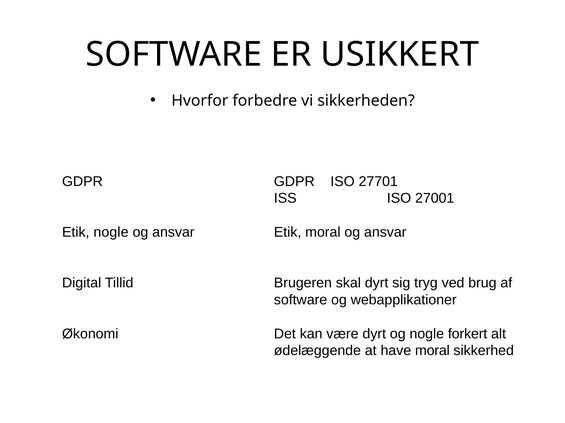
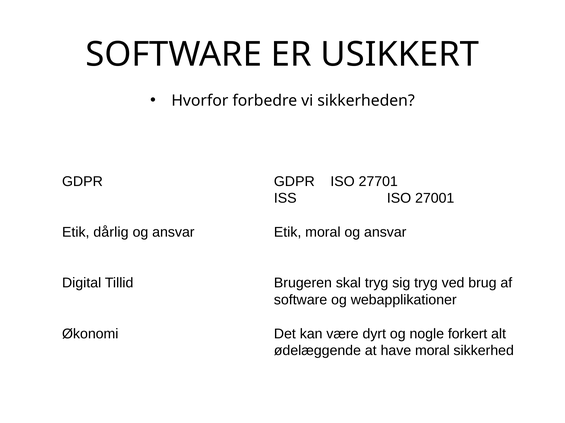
Etik nogle: nogle -> dårlig (111, 233)
skal dyrt: dyrt -> tryg (377, 283)
